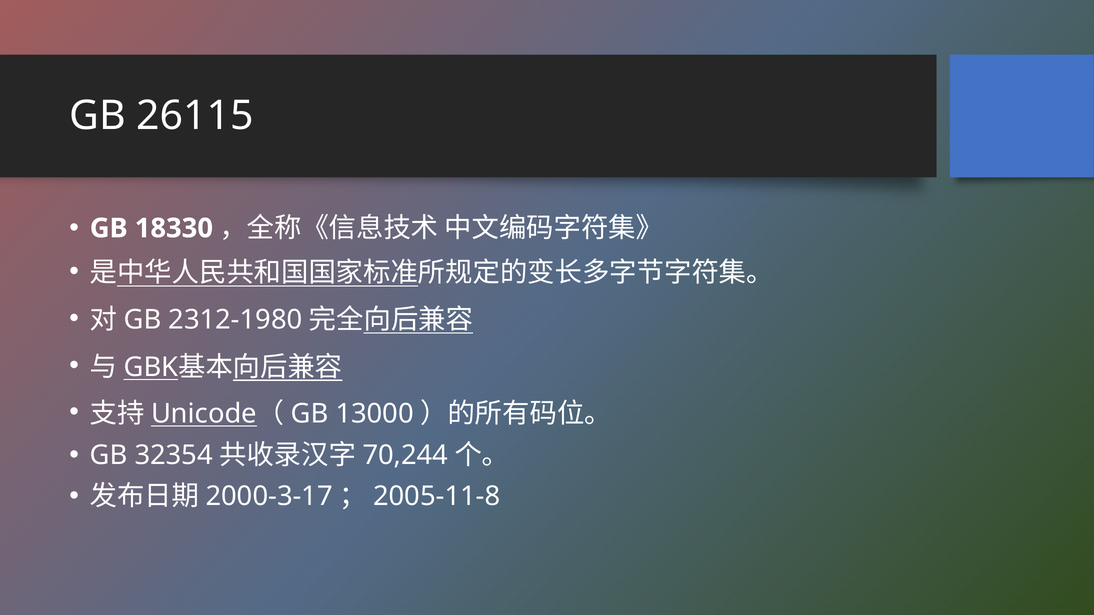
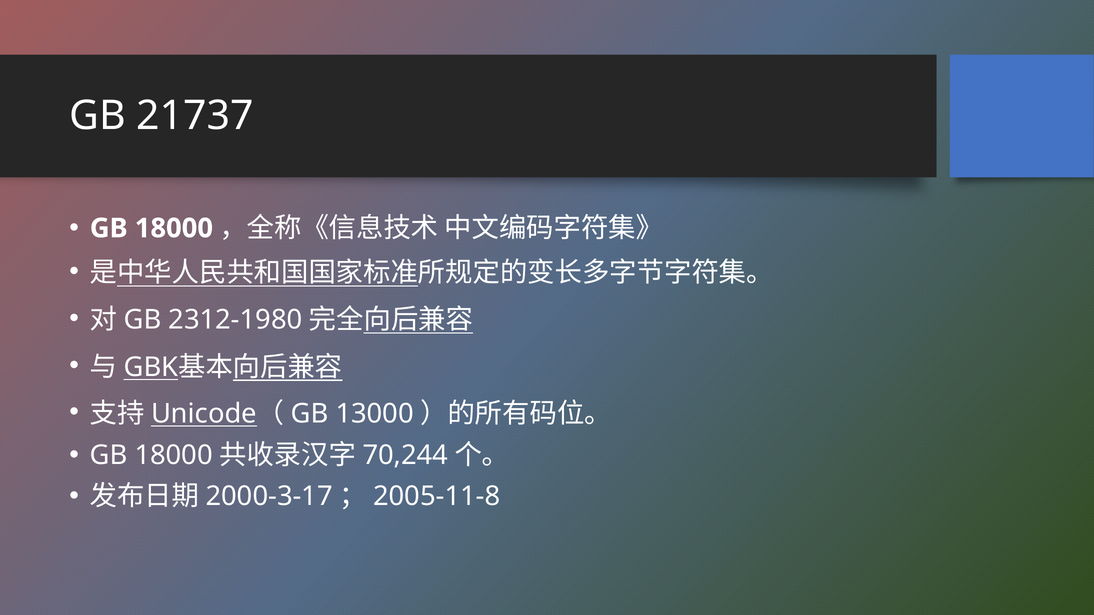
26115: 26115 -> 21737 (195, 116)
18330: 18330 -> 18000 (174, 228)
32354: 32354 -> 18000 (174, 456)
